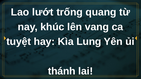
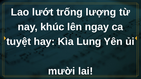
quang: quang -> lượng (101, 12)
vang: vang -> ngay (97, 27)
thánh: thánh -> mười (62, 71)
